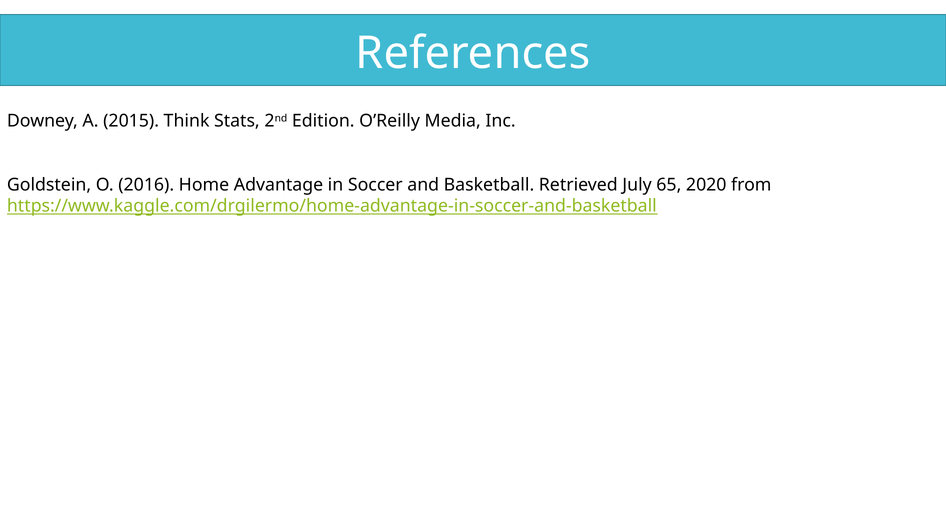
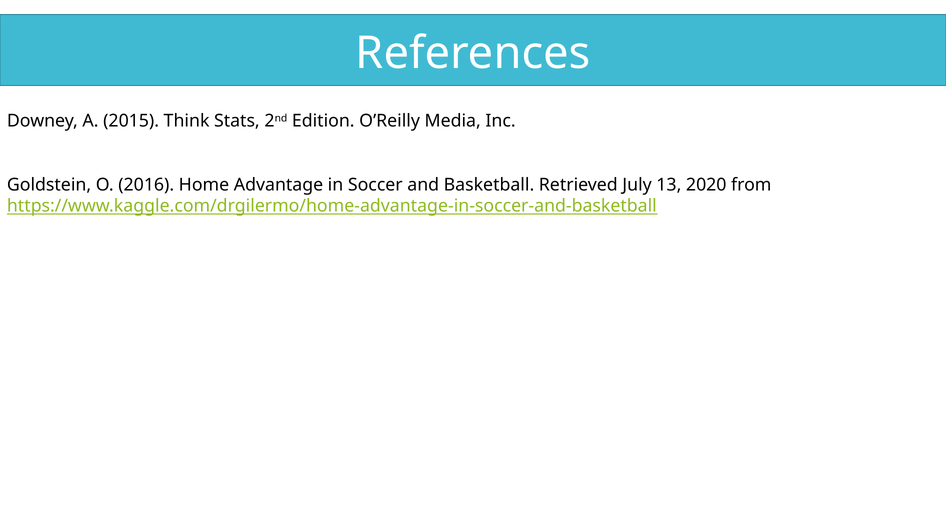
65: 65 -> 13 (669, 185)
